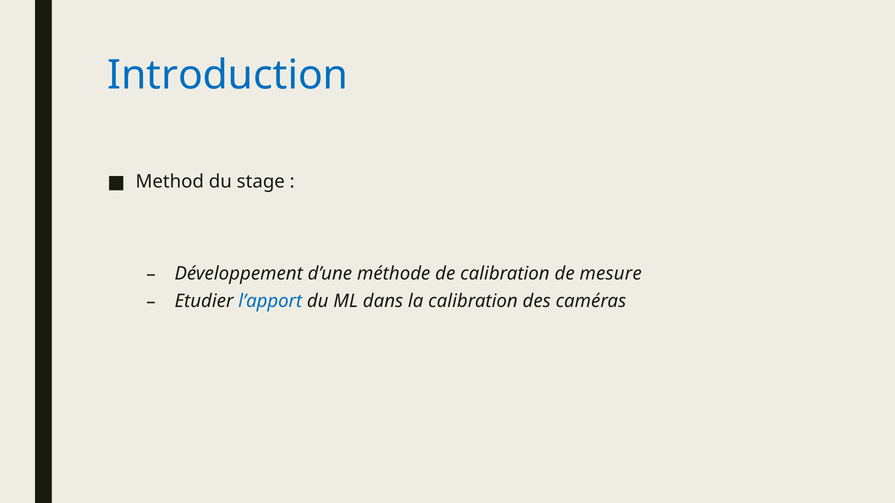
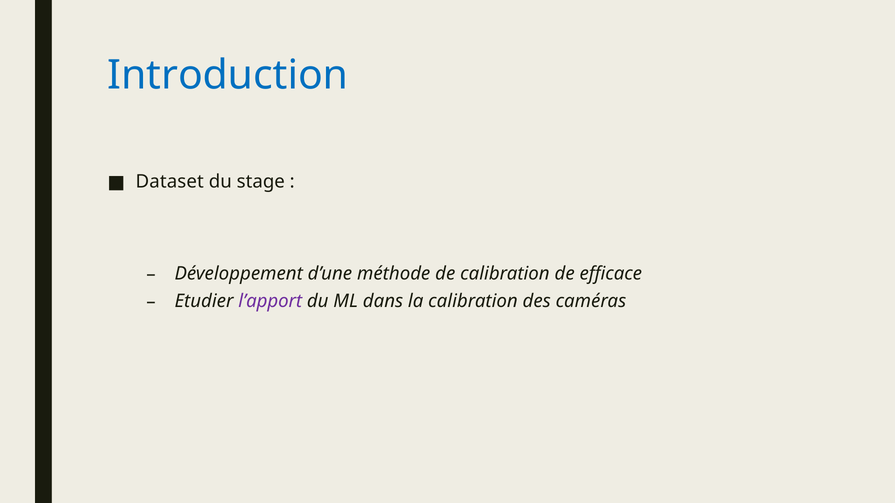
Method: Method -> Dataset (170, 182)
mesure: mesure -> efficace (611, 274)
l’apport colour: blue -> purple (270, 301)
